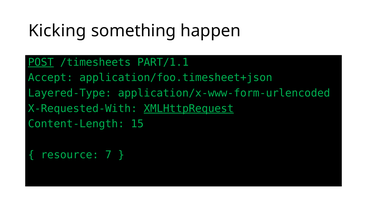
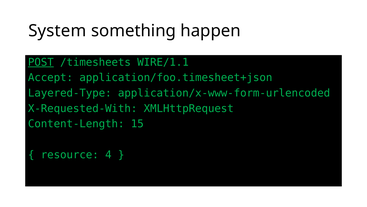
Kicking: Kicking -> System (57, 31)
PART/1.1: PART/1.1 -> WIRE/1.1 (163, 62)
XMLHttpRequest underline: present -> none (189, 108)
7: 7 -> 4 (108, 154)
